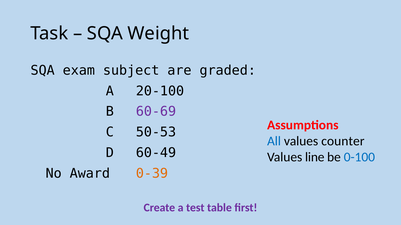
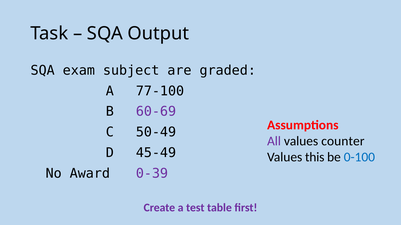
Weight: Weight -> Output (158, 34)
20-100: 20-100 -> 77-100 (160, 91)
50-53: 50-53 -> 50-49 (156, 132)
All colour: blue -> purple (274, 142)
60-49: 60-49 -> 45-49 (156, 153)
line: line -> this (315, 158)
0-39 colour: orange -> purple (152, 174)
